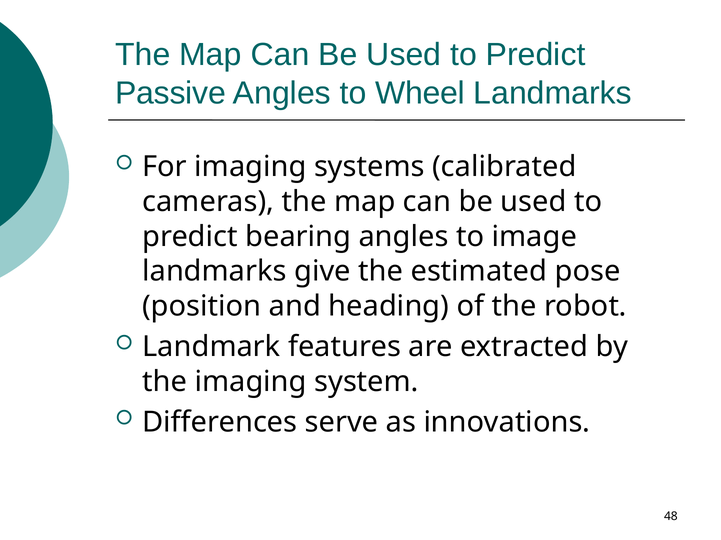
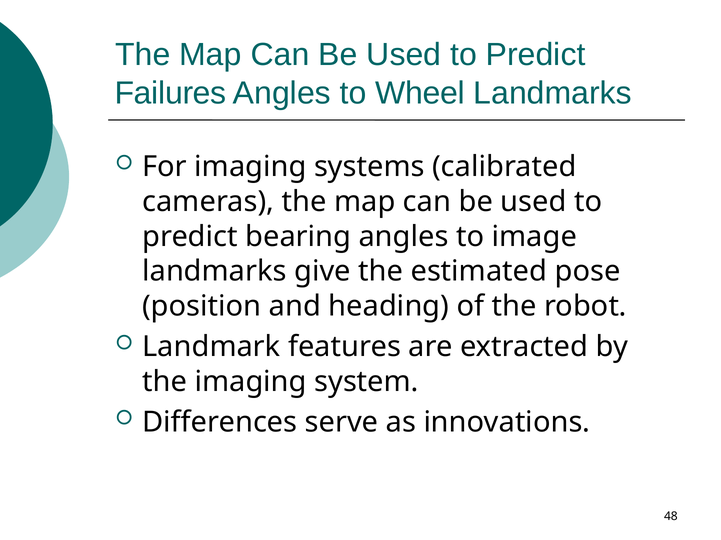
Passive: Passive -> Failures (171, 93)
